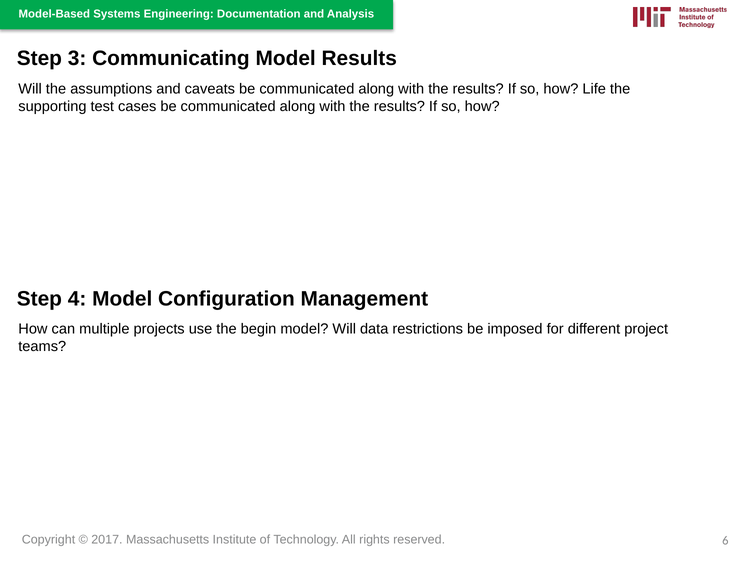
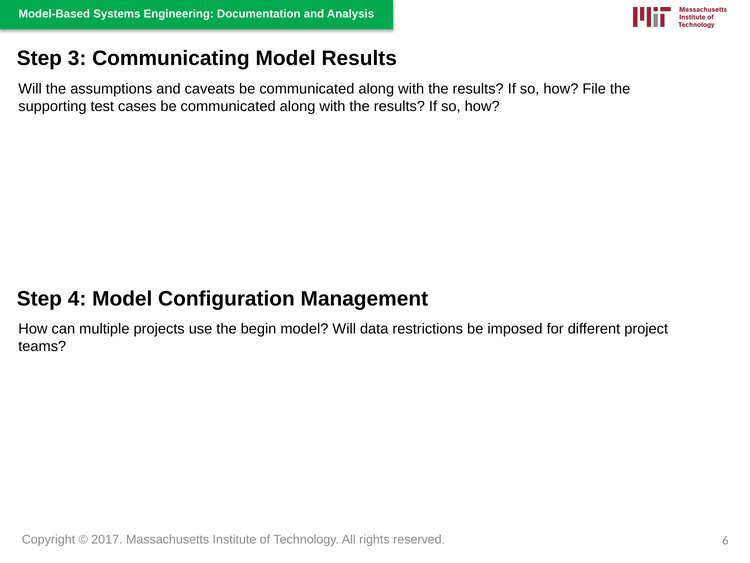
Life: Life -> File (594, 89)
